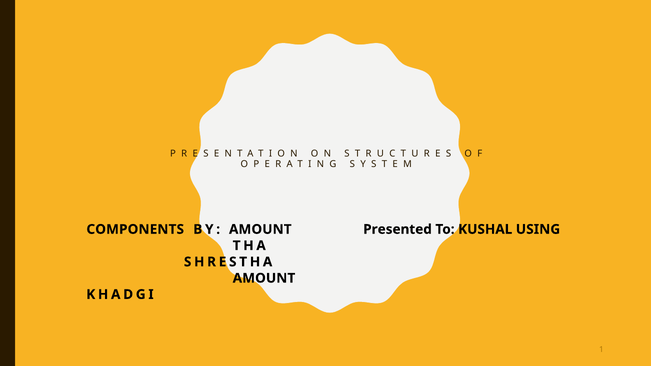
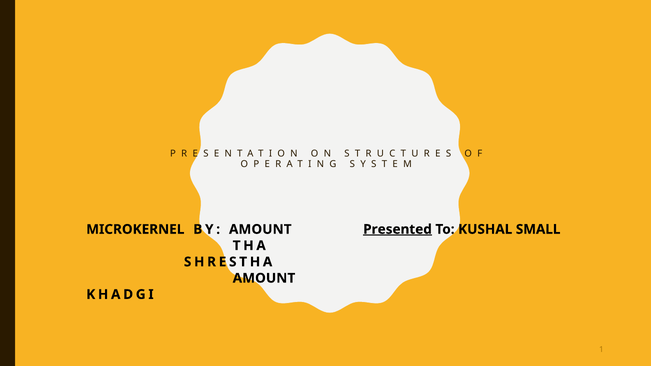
COMPONENTS: COMPONENTS -> MICROKERNEL (135, 229)
Presented underline: none -> present (398, 229)
USING: USING -> SMALL (538, 229)
